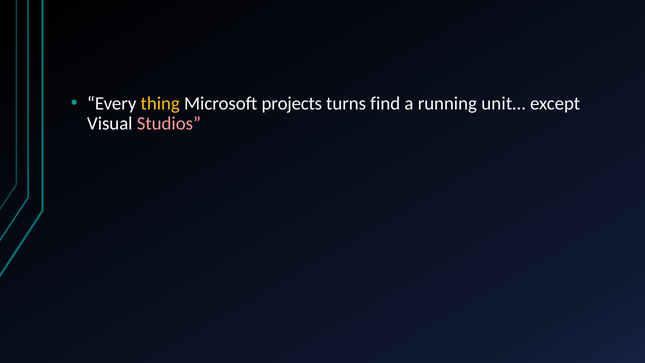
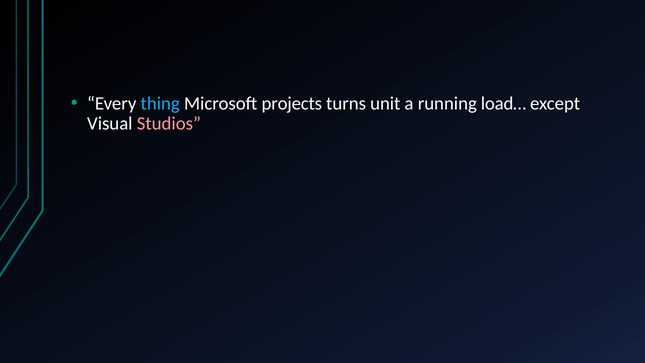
thing colour: yellow -> light blue (160, 103)
find: find -> unit (385, 103)
unit…: unit… -> load… (504, 103)
